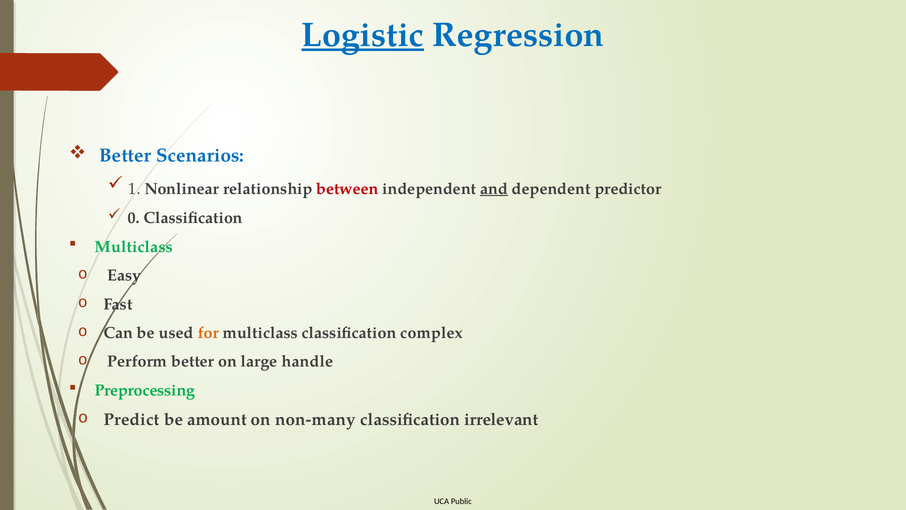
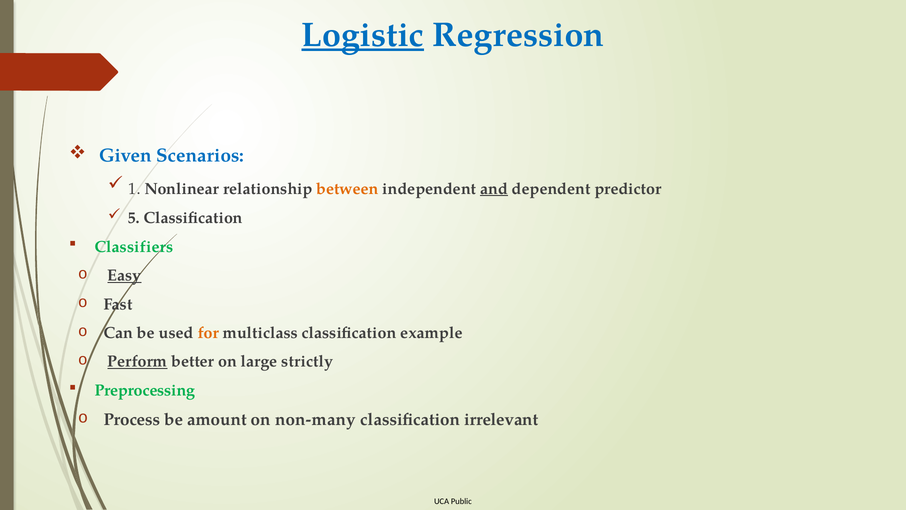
Better: Better -> Given (125, 156)
between colour: red -> orange (347, 189)
0: 0 -> 5 (134, 218)
Multiclass: Multiclass -> Classifiers (134, 247)
Easy underline: none -> present (124, 275)
complex: complex -> example (432, 333)
Perform underline: none -> present (137, 361)
handle: handle -> strictly (307, 361)
Predict: Predict -> Process (132, 419)
